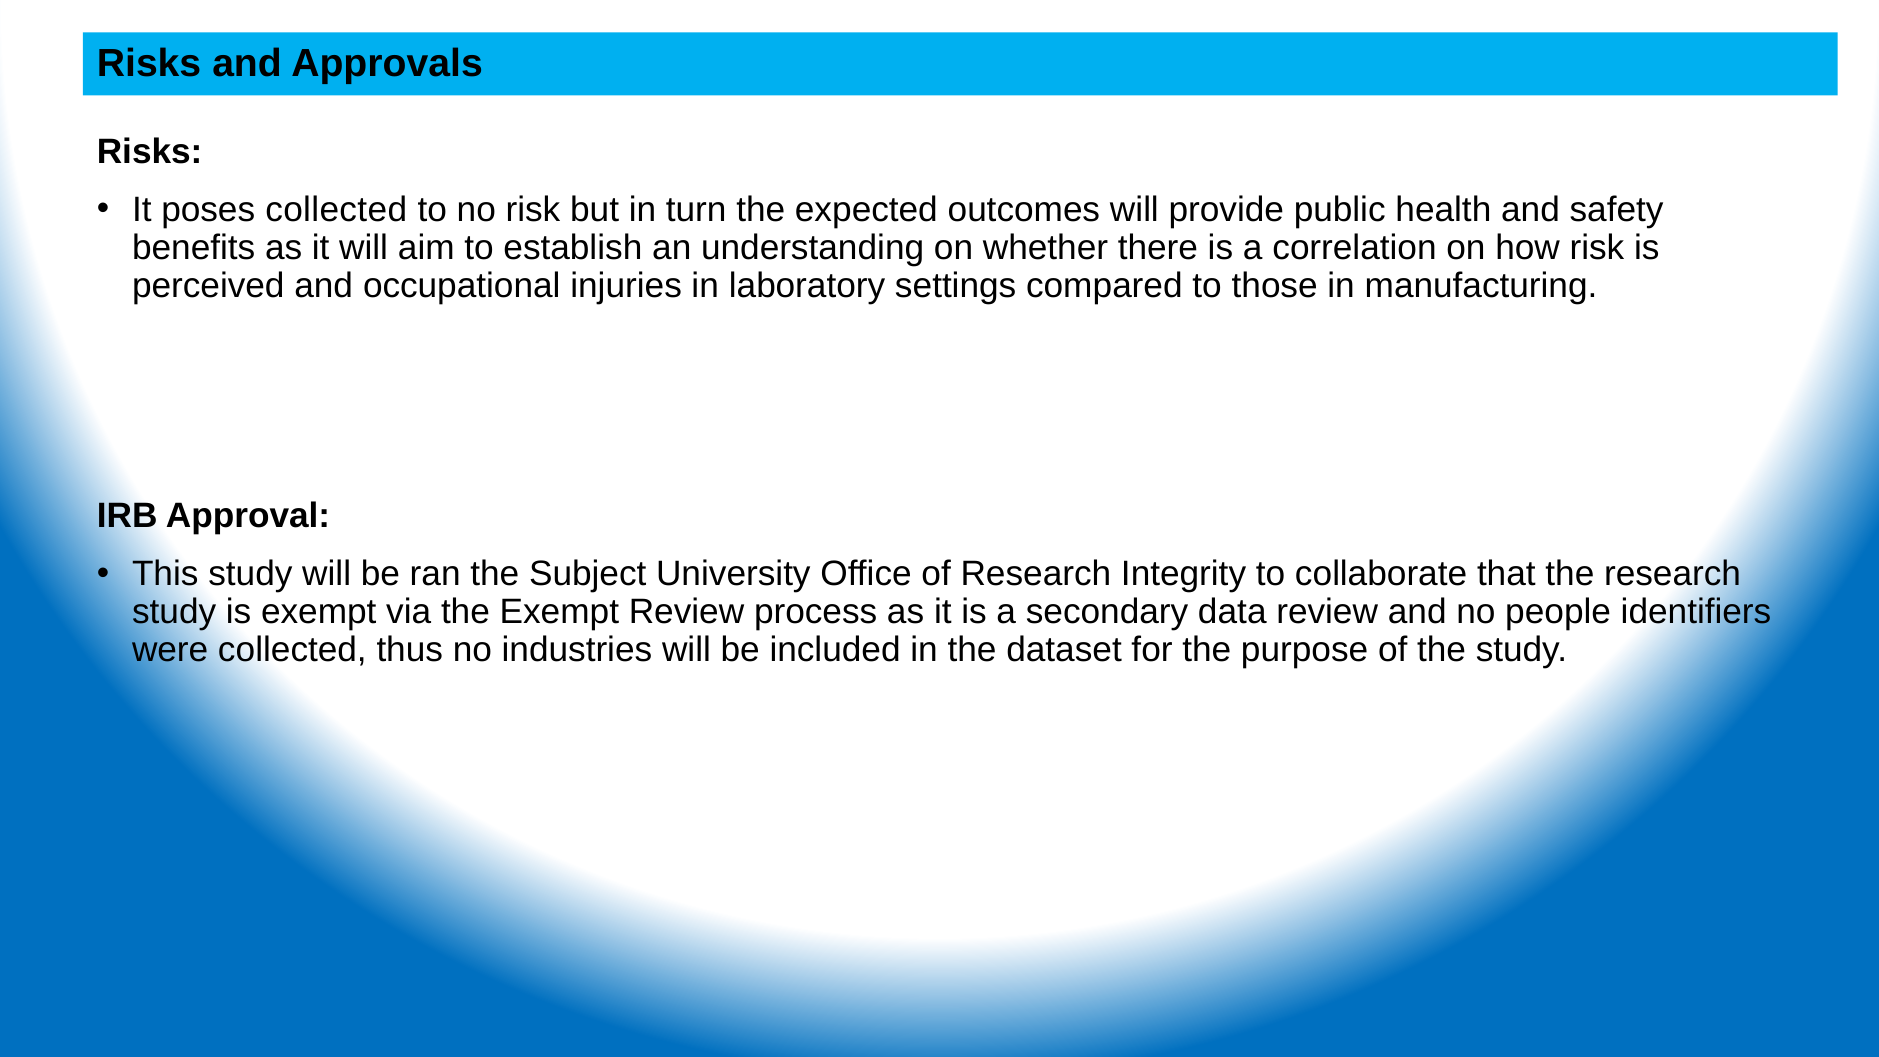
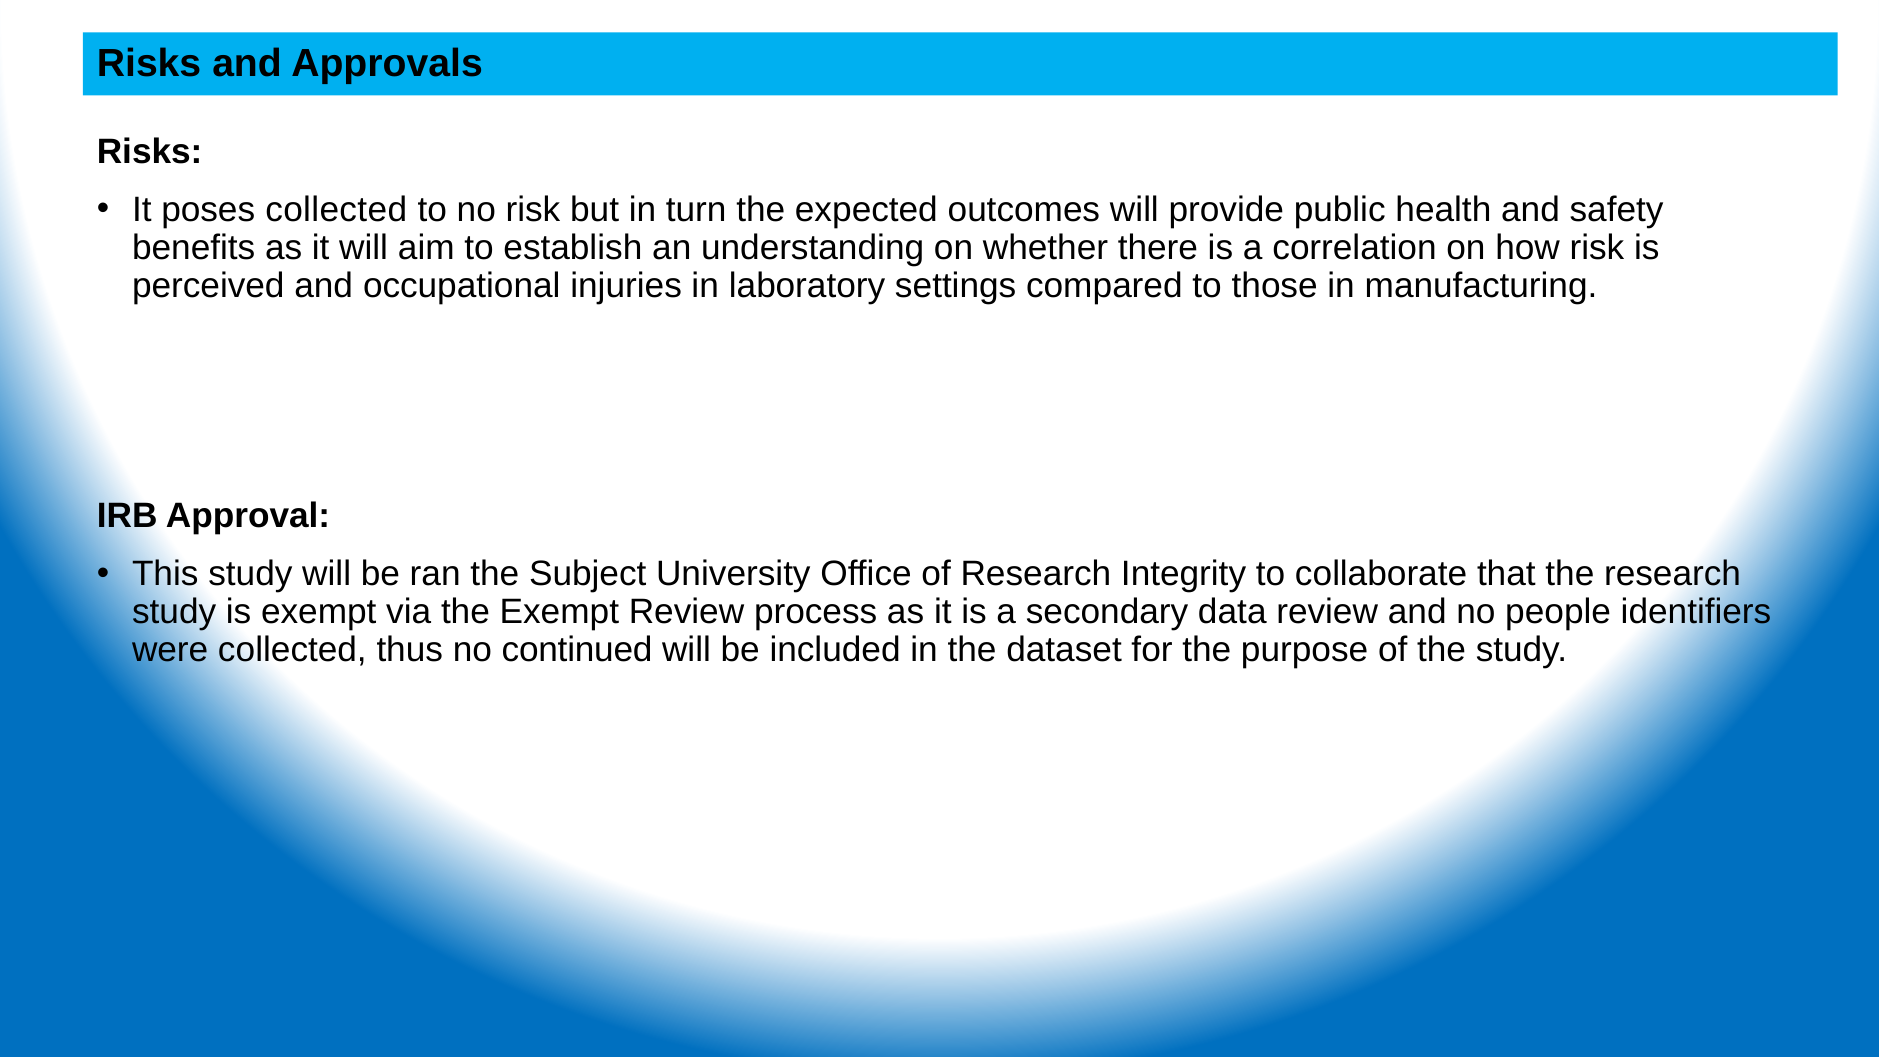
industries: industries -> continued (577, 650)
